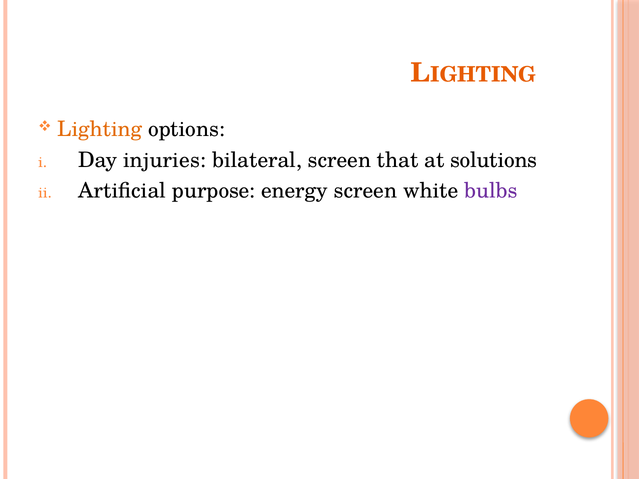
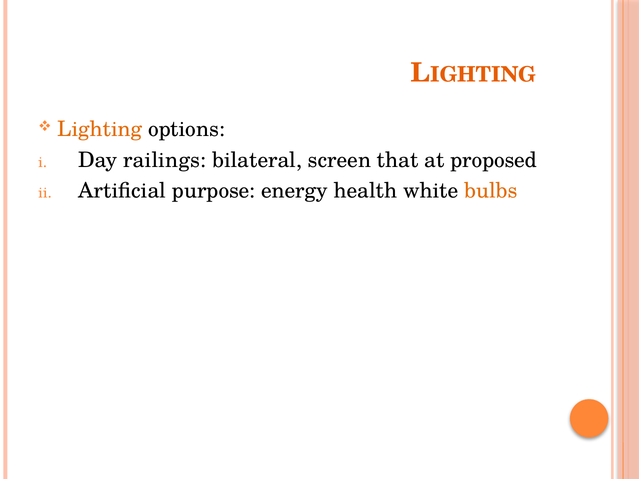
injuries: injuries -> railings (165, 160)
solutions: solutions -> proposed (494, 160)
energy screen: screen -> health (365, 191)
bulbs colour: purple -> orange (491, 191)
